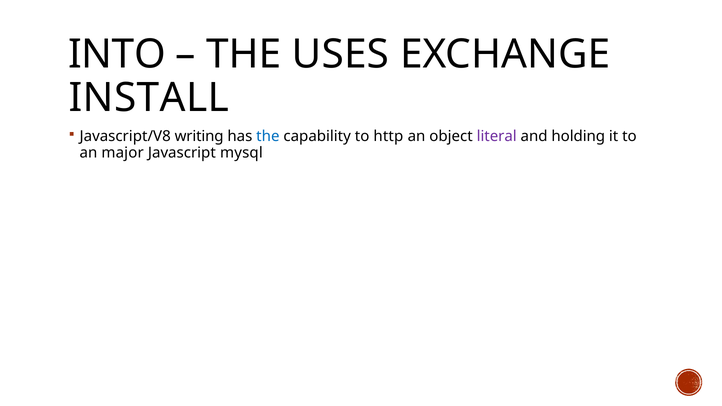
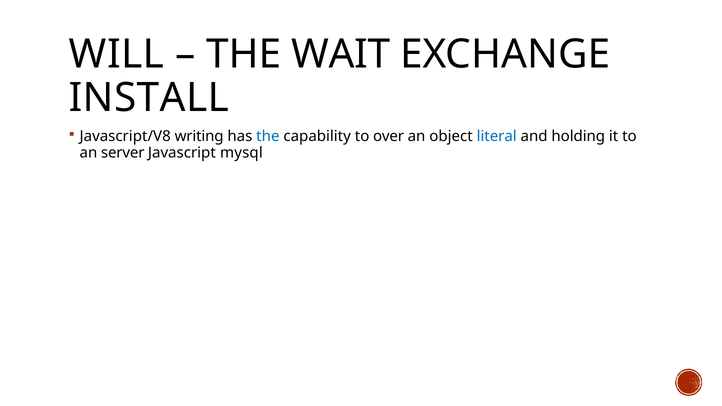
INTO: INTO -> WILL (117, 54)
USES: USES -> WAIT (341, 54)
http: http -> over (389, 136)
literal colour: purple -> blue (497, 136)
major: major -> server (123, 153)
